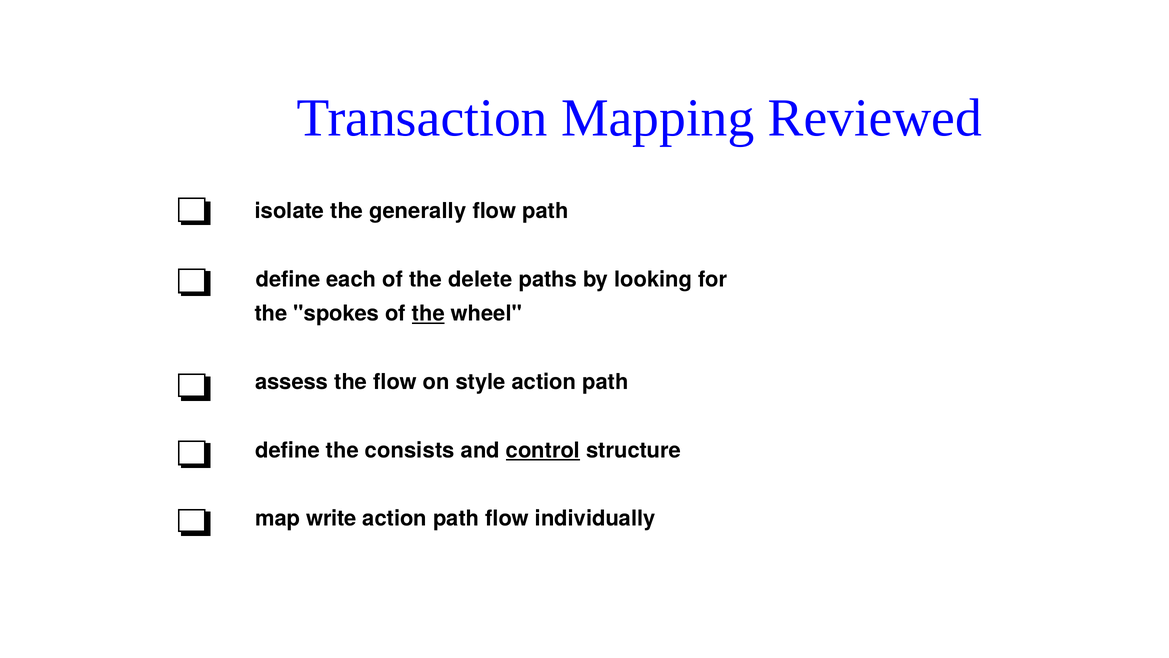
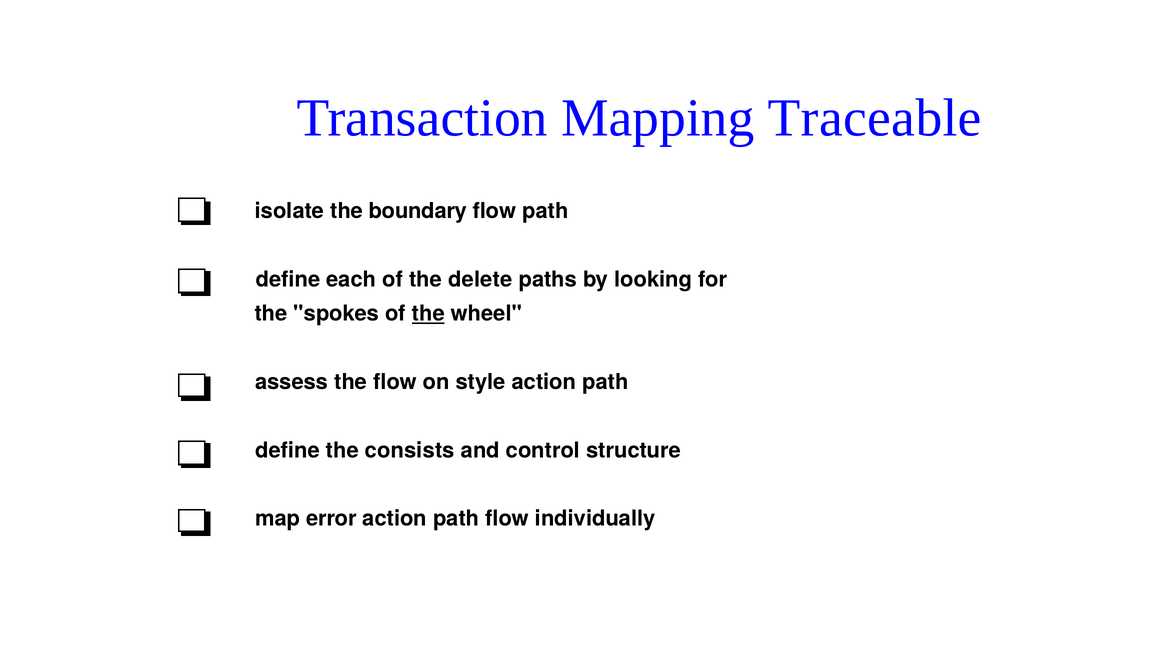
Reviewed: Reviewed -> Traceable (875, 118)
generally: generally -> boundary (418, 211)
control underline: present -> none (543, 450)
write: write -> error (331, 518)
